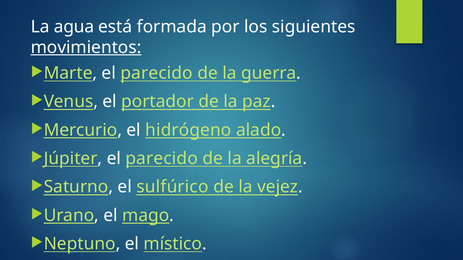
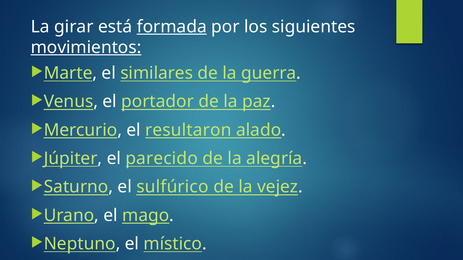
agua: agua -> girar (74, 27)
formada underline: none -> present (172, 27)
Marte el parecido: parecido -> similares (157, 73)
hidrógeno: hidrógeno -> resultaron (188, 130)
